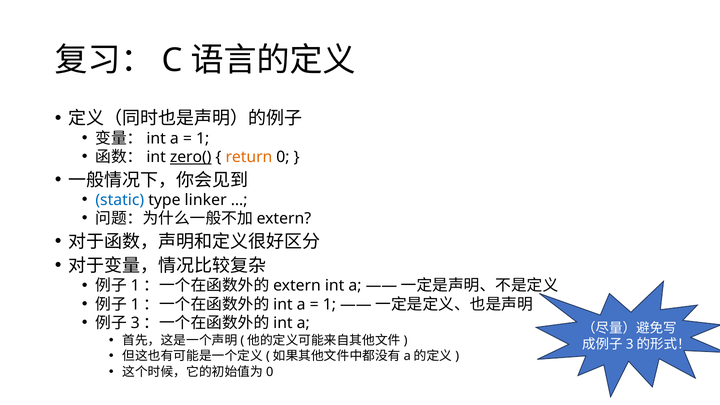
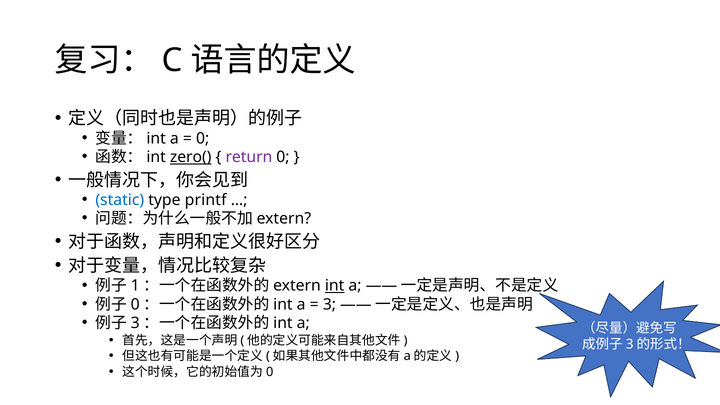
1: 1 -> 0 (203, 138)
return colour: orange -> purple (249, 157)
linker: linker -> printf (206, 200)
int underline: none -> present (335, 286)
1: 1 -> 0 (135, 304)
1: 1 -> 3 (329, 304)
